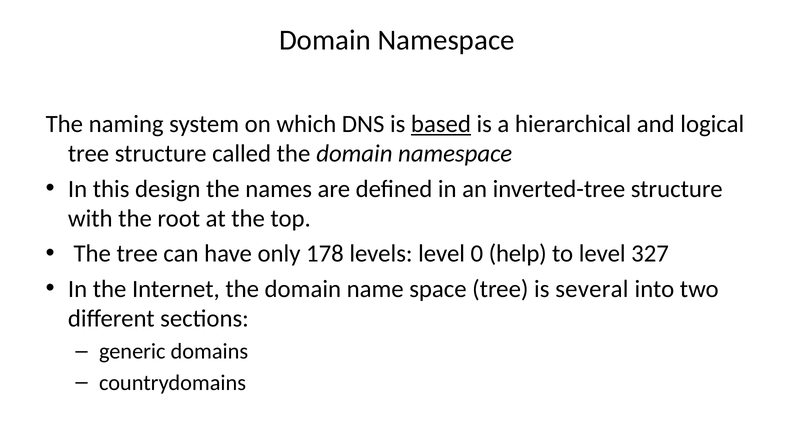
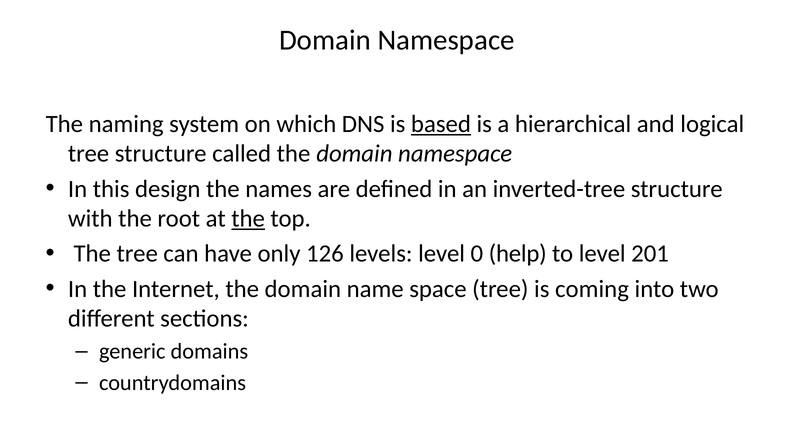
the underline: none -> present (248, 218)
178: 178 -> 126 (325, 254)
327: 327 -> 201 (650, 254)
several: several -> coming (592, 289)
